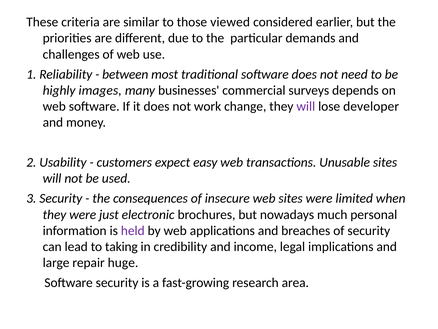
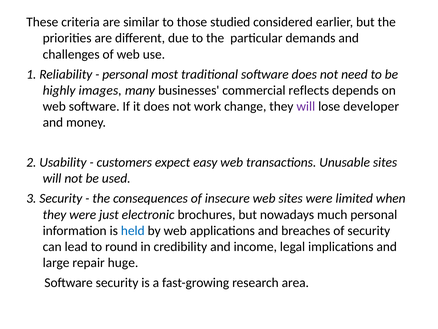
viewed: viewed -> studied (230, 22)
between: between -> personal (125, 74)
surveys: surveys -> reflects (309, 90)
held colour: purple -> blue (133, 230)
taking: taking -> round (121, 246)
